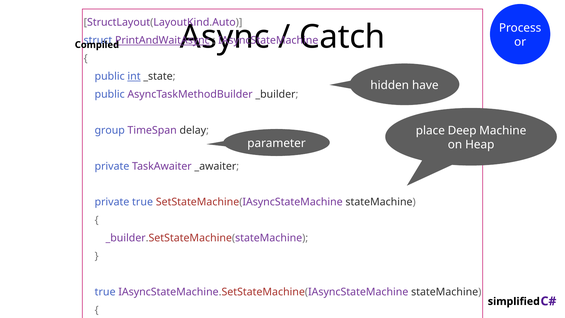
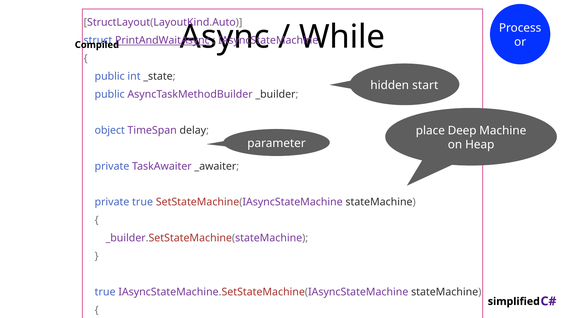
Catch: Catch -> While (342, 37)
int underline: present -> none (134, 76)
have: have -> start (425, 85)
group: group -> object (110, 130)
